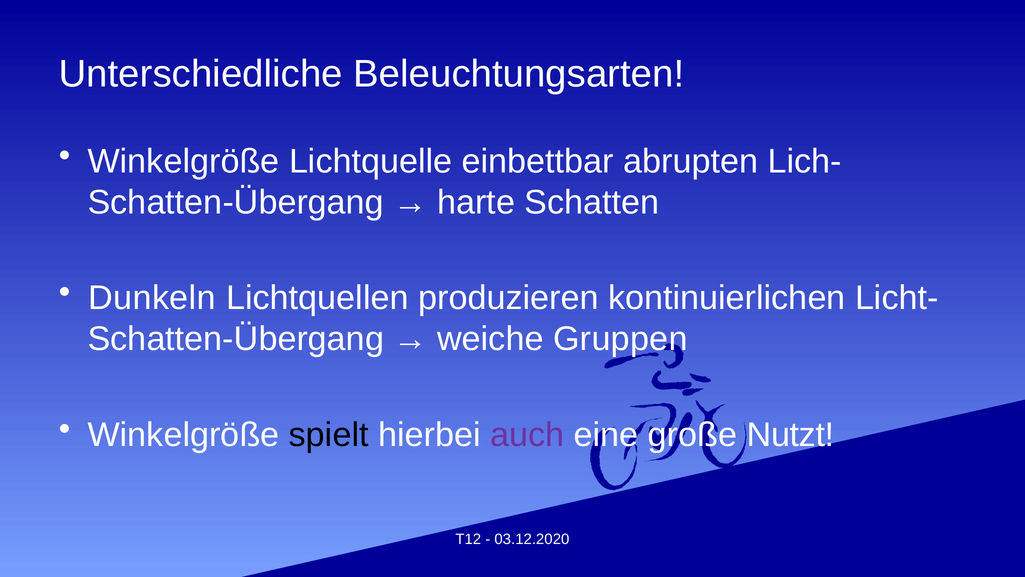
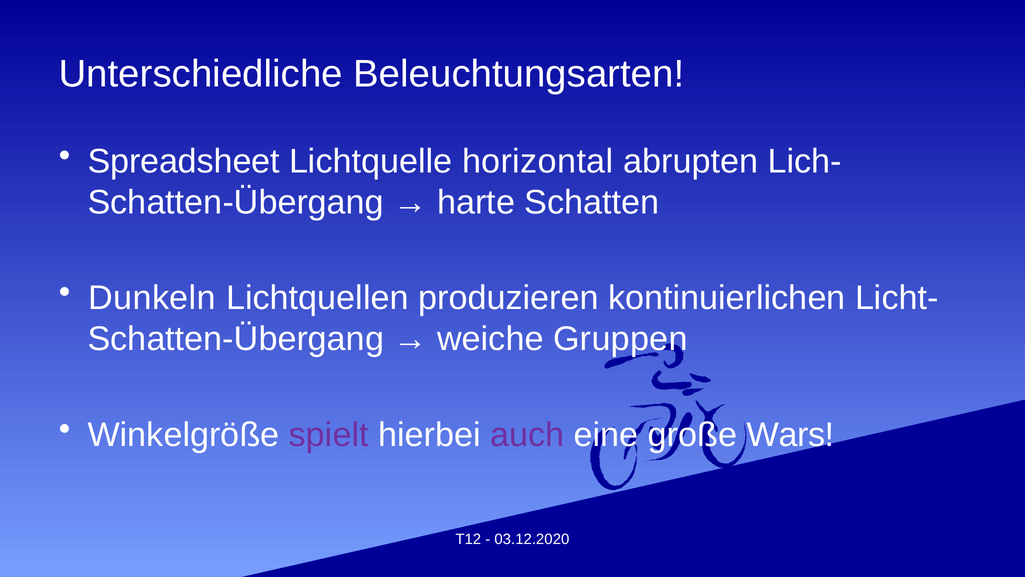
Winkelgröße: Winkelgröße -> Spreadsheet (184, 161)
einbettbar: einbettbar -> horizontal (538, 161)
spielt colour: black -> purple (329, 435)
Nutzt: Nutzt -> Wars (791, 435)
